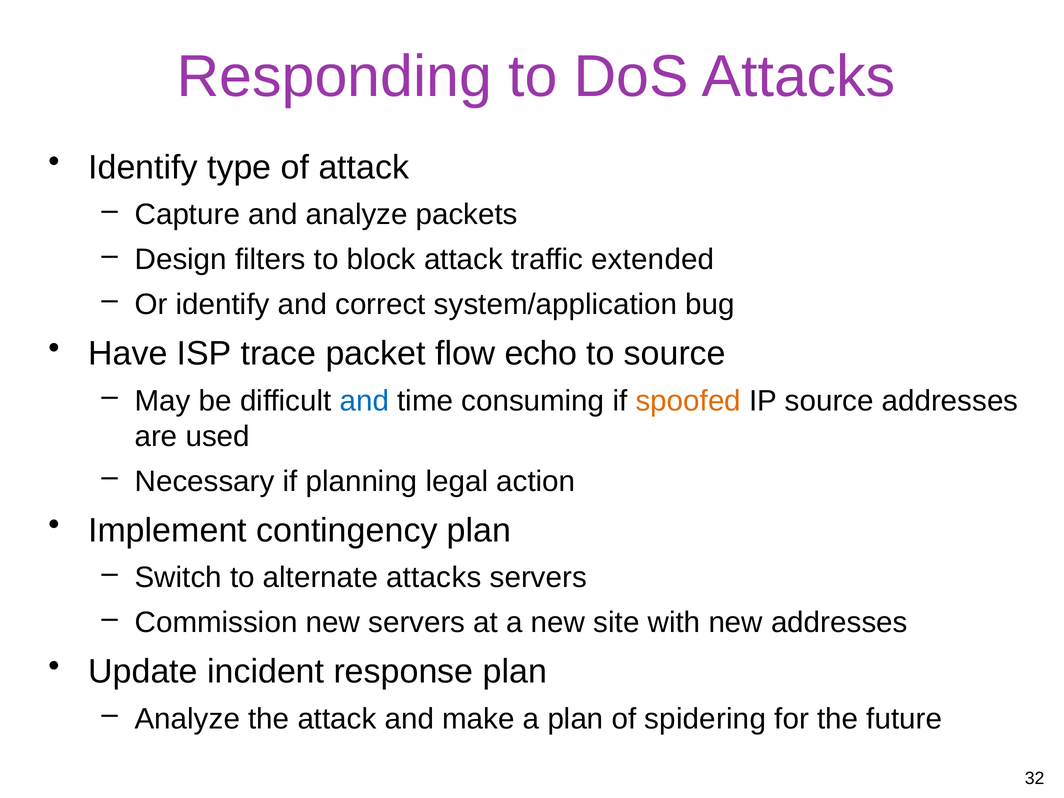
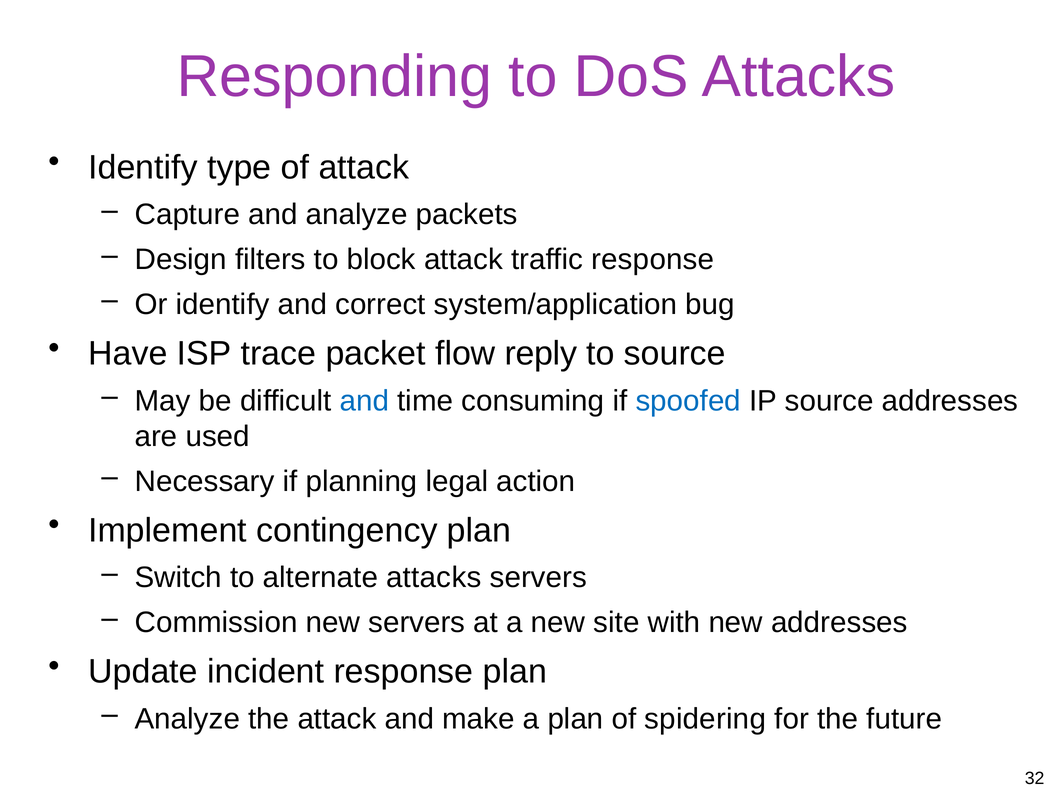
traffic extended: extended -> response (653, 260)
echo: echo -> reply (541, 354)
spoofed colour: orange -> blue (688, 401)
